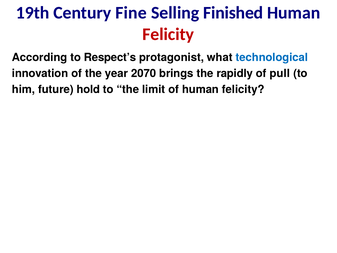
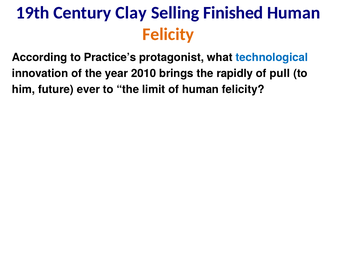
Fine: Fine -> Clay (131, 13)
Felicity colour: red -> orange (168, 34)
Respect’s: Respect’s -> Practice’s (110, 57)
2070: 2070 -> 2010 (144, 73)
hold: hold -> ever (88, 89)
